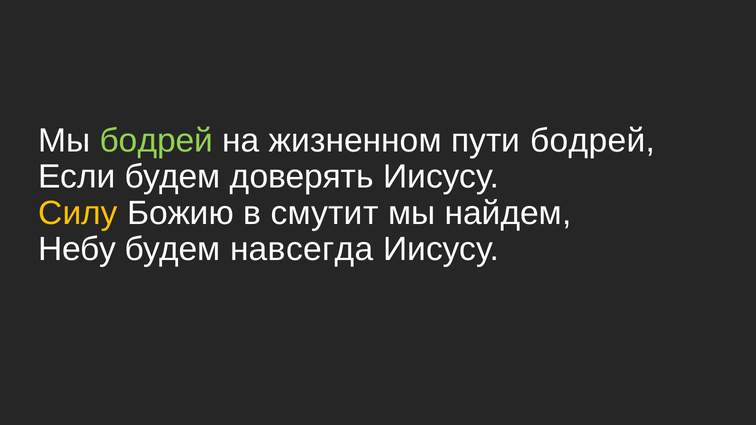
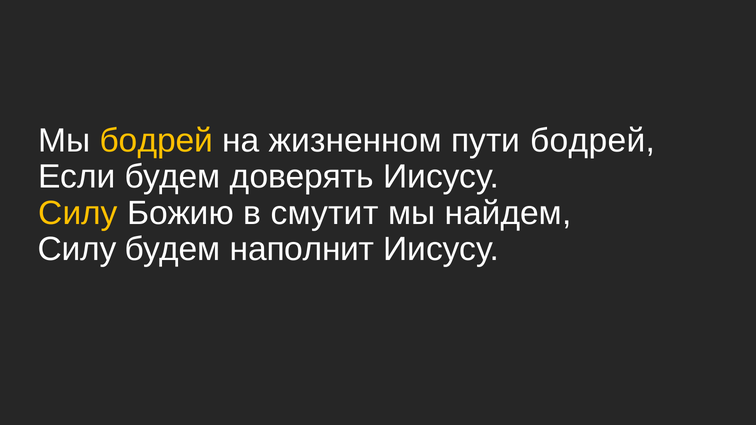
бодрей colour: light green -> yellow (156, 141)
Небу: Небу -> Силу (77, 250)
навсегда: навсегда -> наполнит (302, 250)
